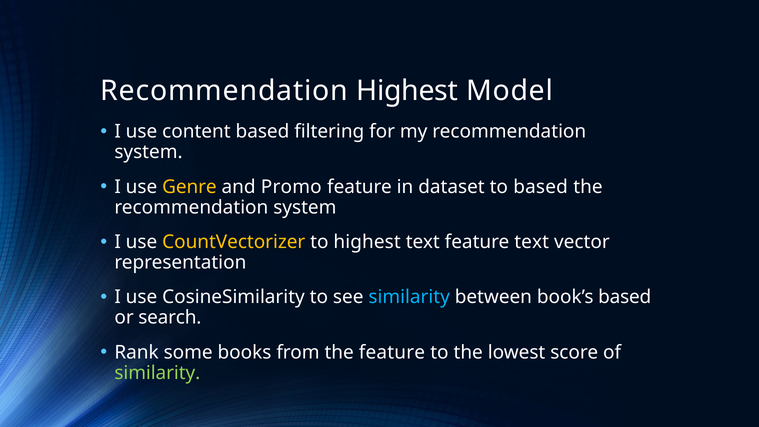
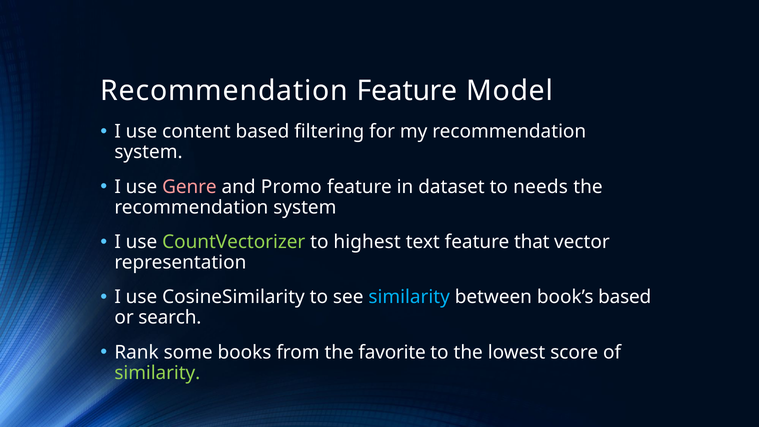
Recommendation Highest: Highest -> Feature (407, 91)
Genre colour: yellow -> pink (189, 187)
to based: based -> needs (541, 187)
CountVectorizer colour: yellow -> light green (234, 242)
feature text: text -> that (532, 242)
the feature: feature -> favorite (392, 352)
